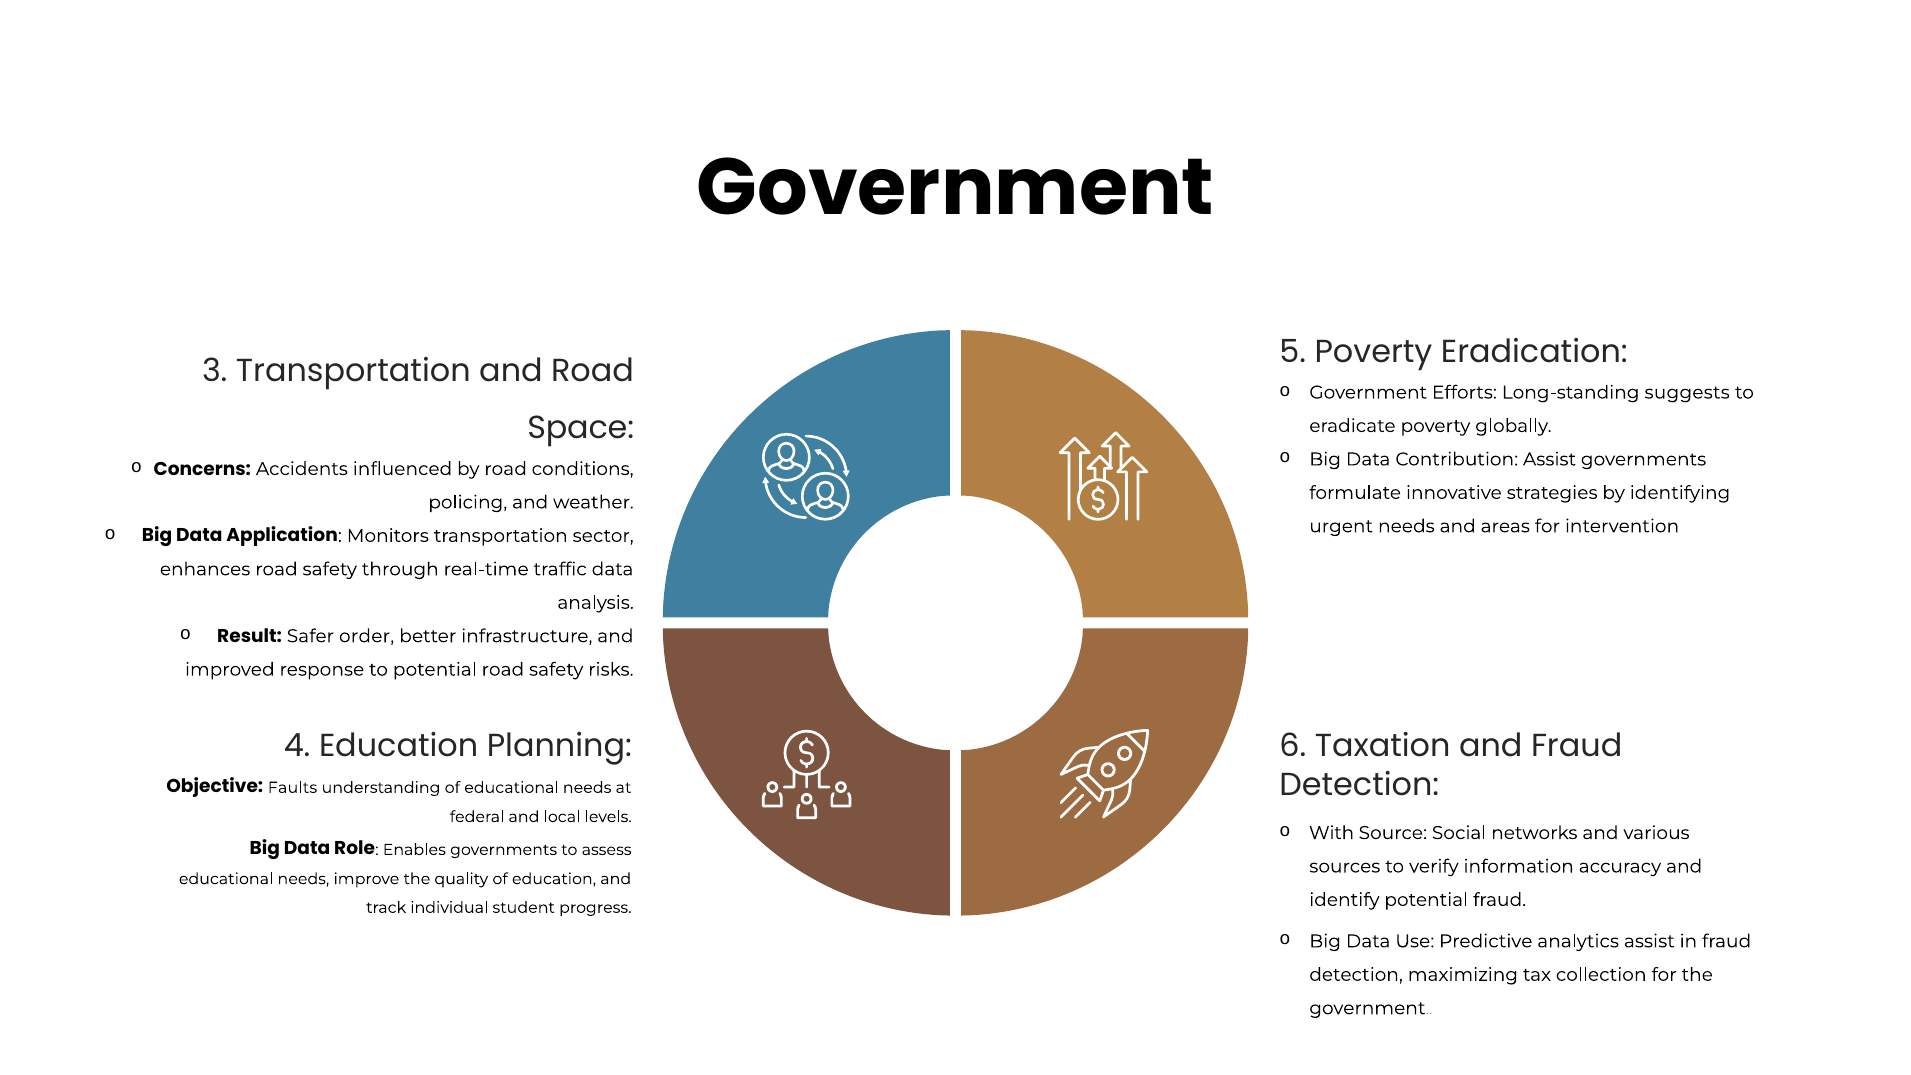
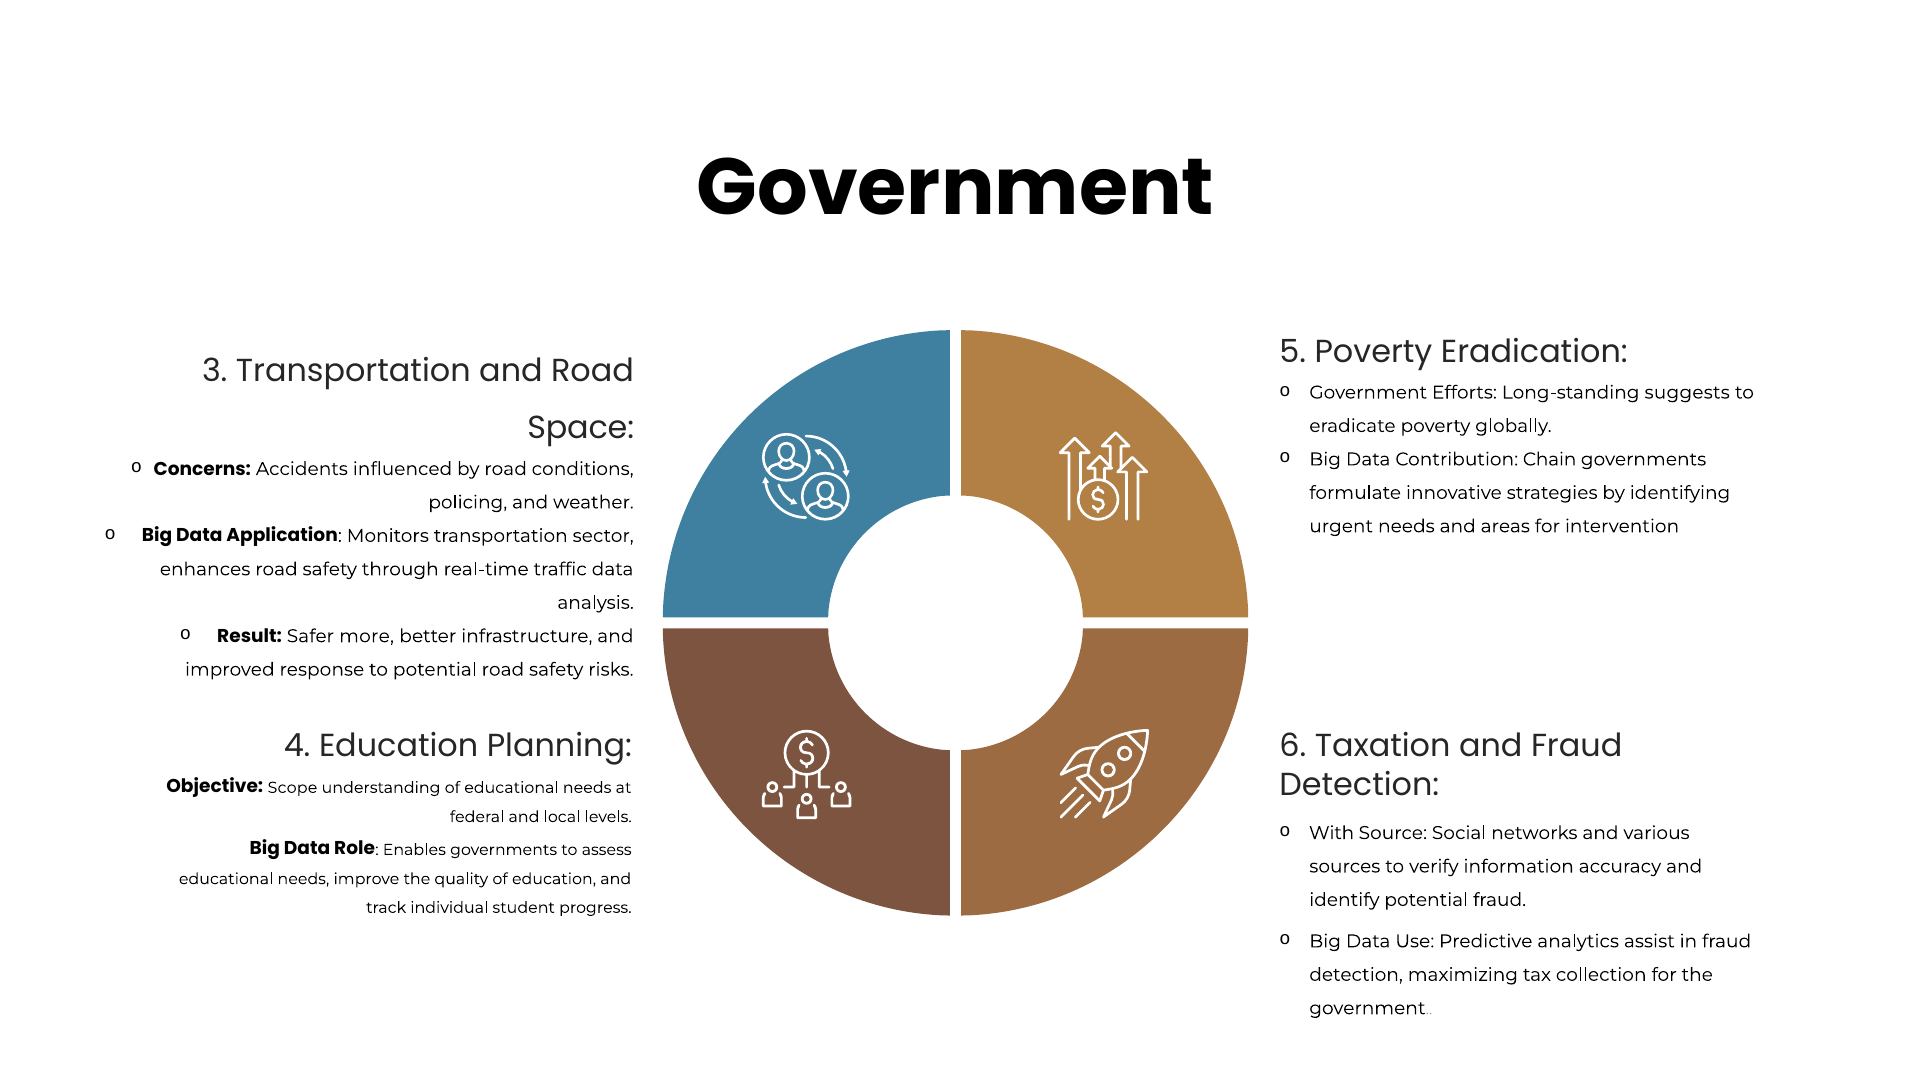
Contribution Assist: Assist -> Chain (1550, 459)
order: order -> more (367, 636)
Faults: Faults -> Scope (292, 788)
